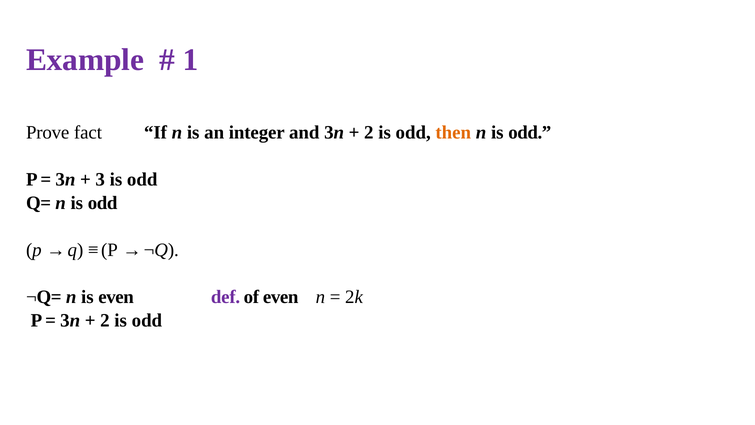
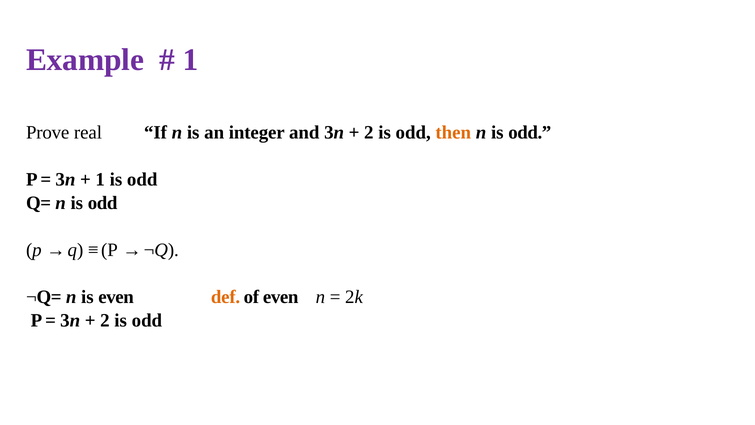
fact: fact -> real (88, 133)
3: 3 -> 1 (100, 180)
def colour: purple -> orange (226, 297)
